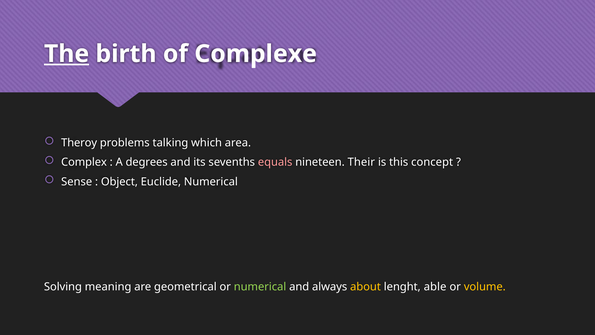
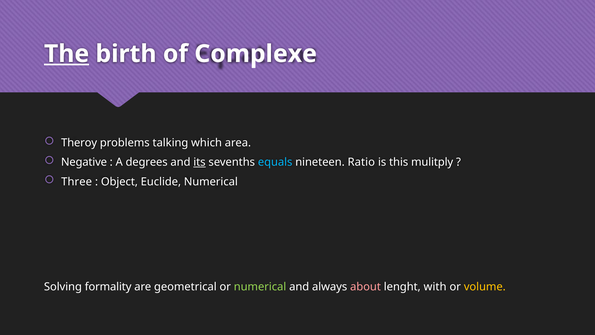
Complex: Complex -> Negative (84, 162)
its underline: none -> present (199, 162)
equals colour: pink -> light blue (275, 162)
Their: Their -> Ratio (361, 162)
concept: concept -> mulitply (432, 162)
Sense: Sense -> Three (77, 181)
meaning: meaning -> formality (108, 287)
about colour: yellow -> pink (366, 287)
able: able -> with (435, 287)
